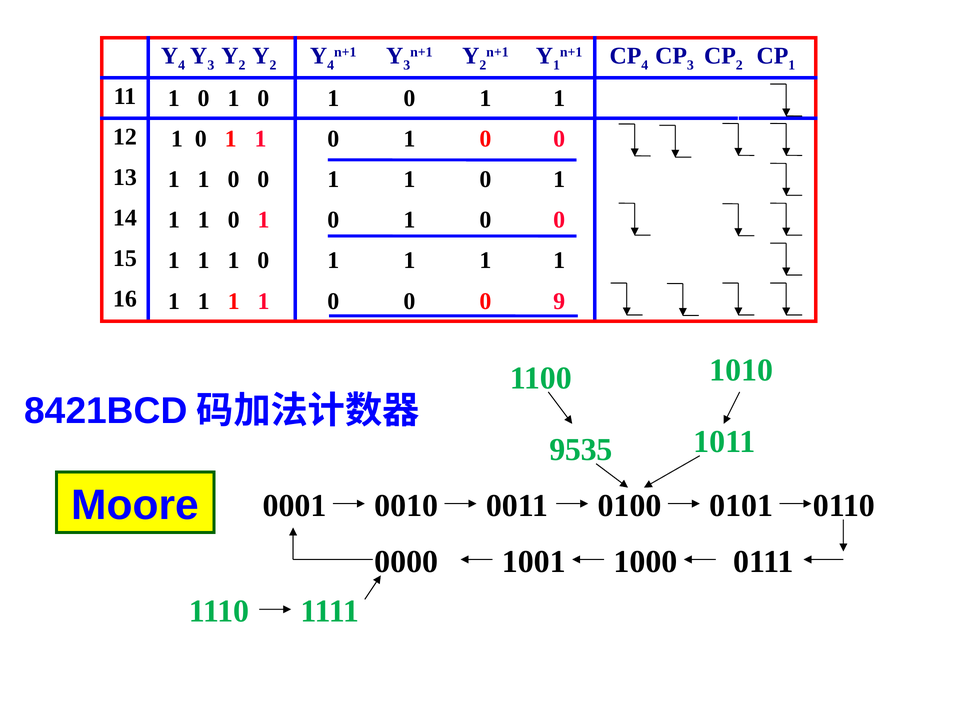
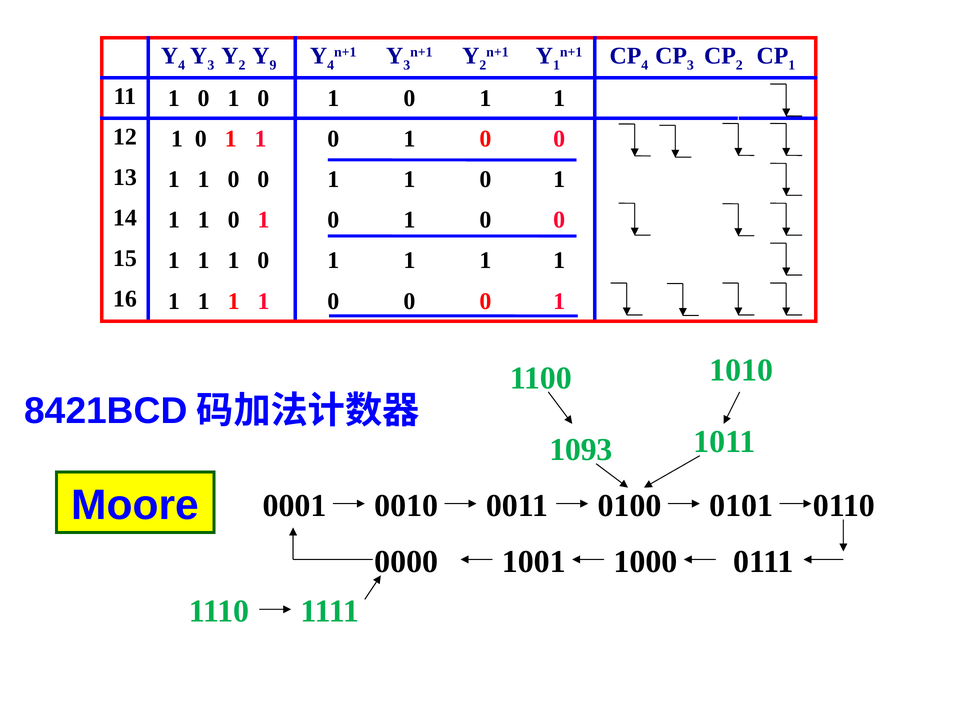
2: 2 -> 9 (273, 65)
0 0 0 9: 9 -> 1 (559, 301)
9535: 9535 -> 1093 (581, 450)
